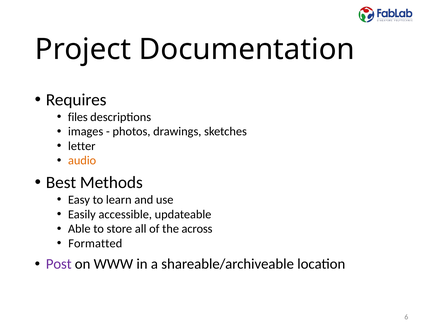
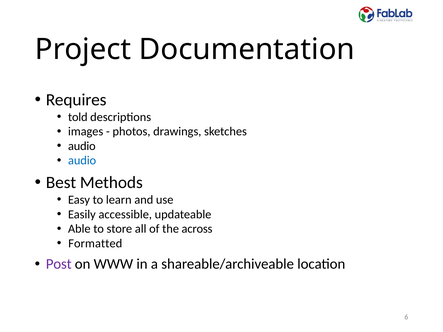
files: files -> told (78, 117)
letter: letter -> audio (82, 146)
audio colour: orange -> blue (82, 161)
